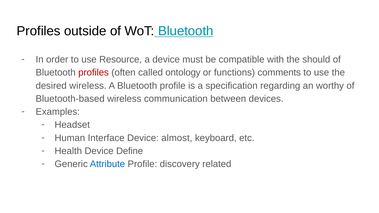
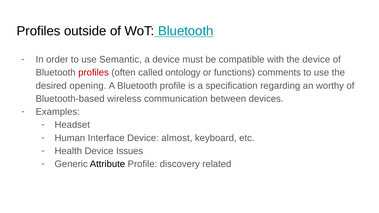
Resource: Resource -> Semantic (121, 60)
the should: should -> device (316, 60)
desired wireless: wireless -> opening (88, 86)
Define: Define -> Issues (130, 151)
Attribute colour: blue -> black (107, 164)
